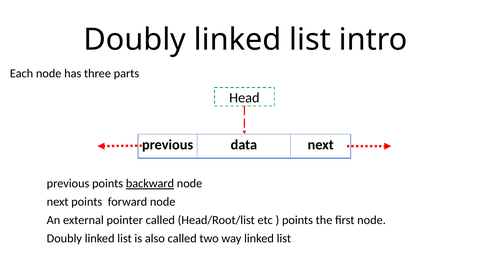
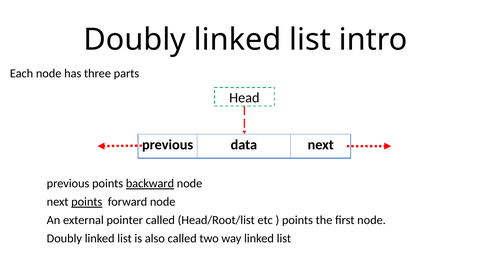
points underline: none -> present (87, 202)
